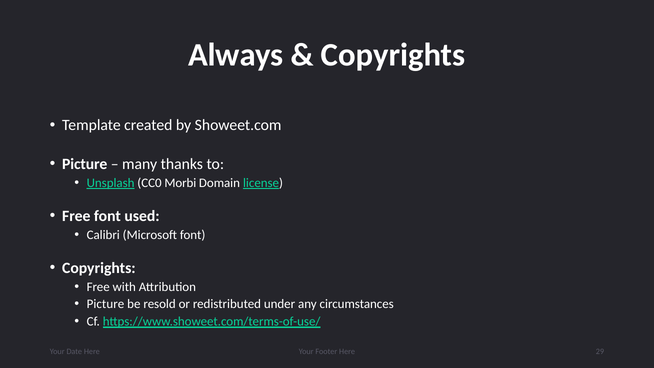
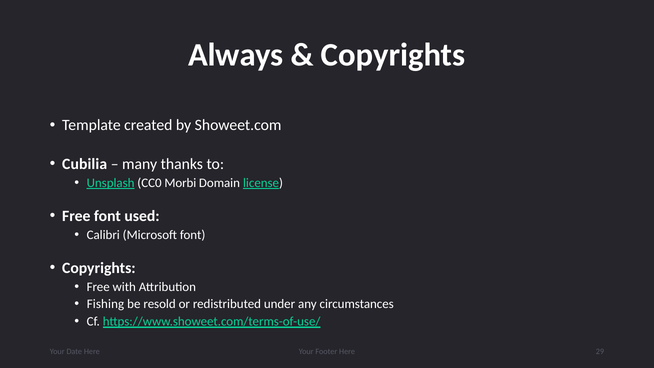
Picture: Picture -> Cubilia (85, 164)
Picture: Picture -> Fishing (105, 304)
